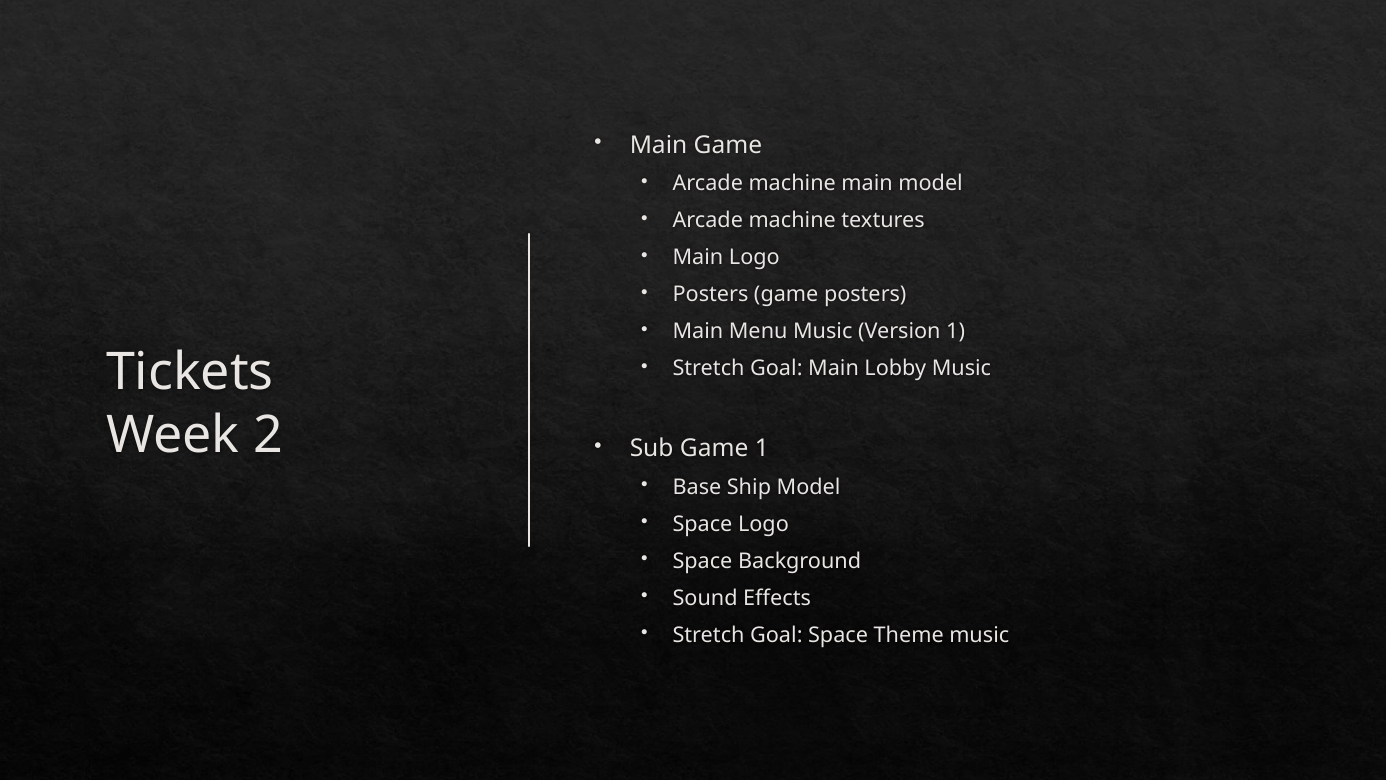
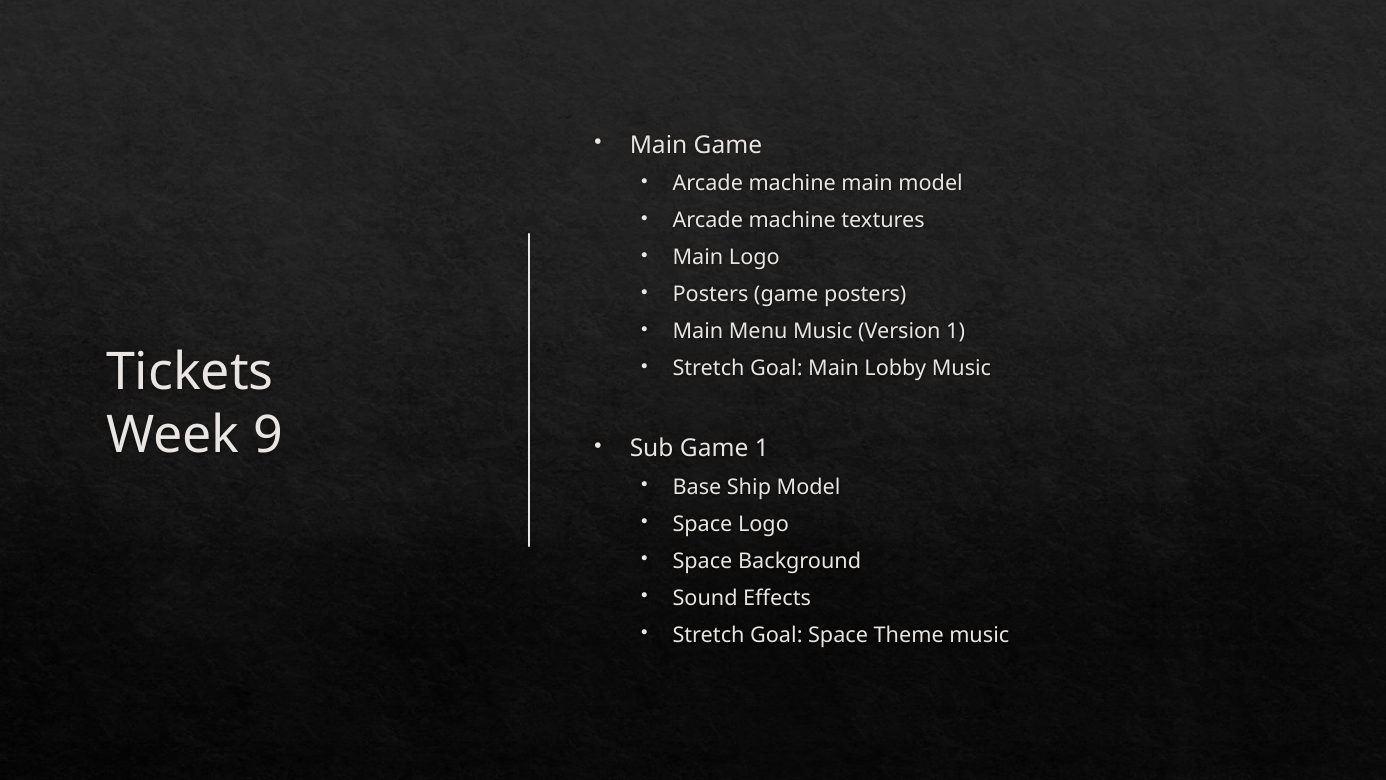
2: 2 -> 9 (268, 435)
